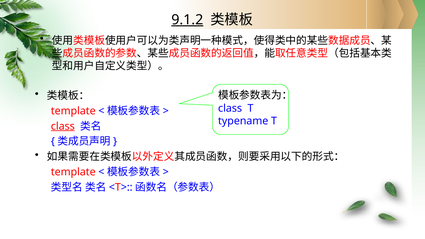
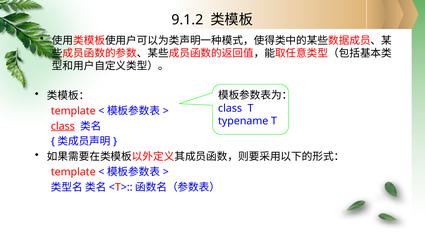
9.1.2 underline: present -> none (187, 20)
